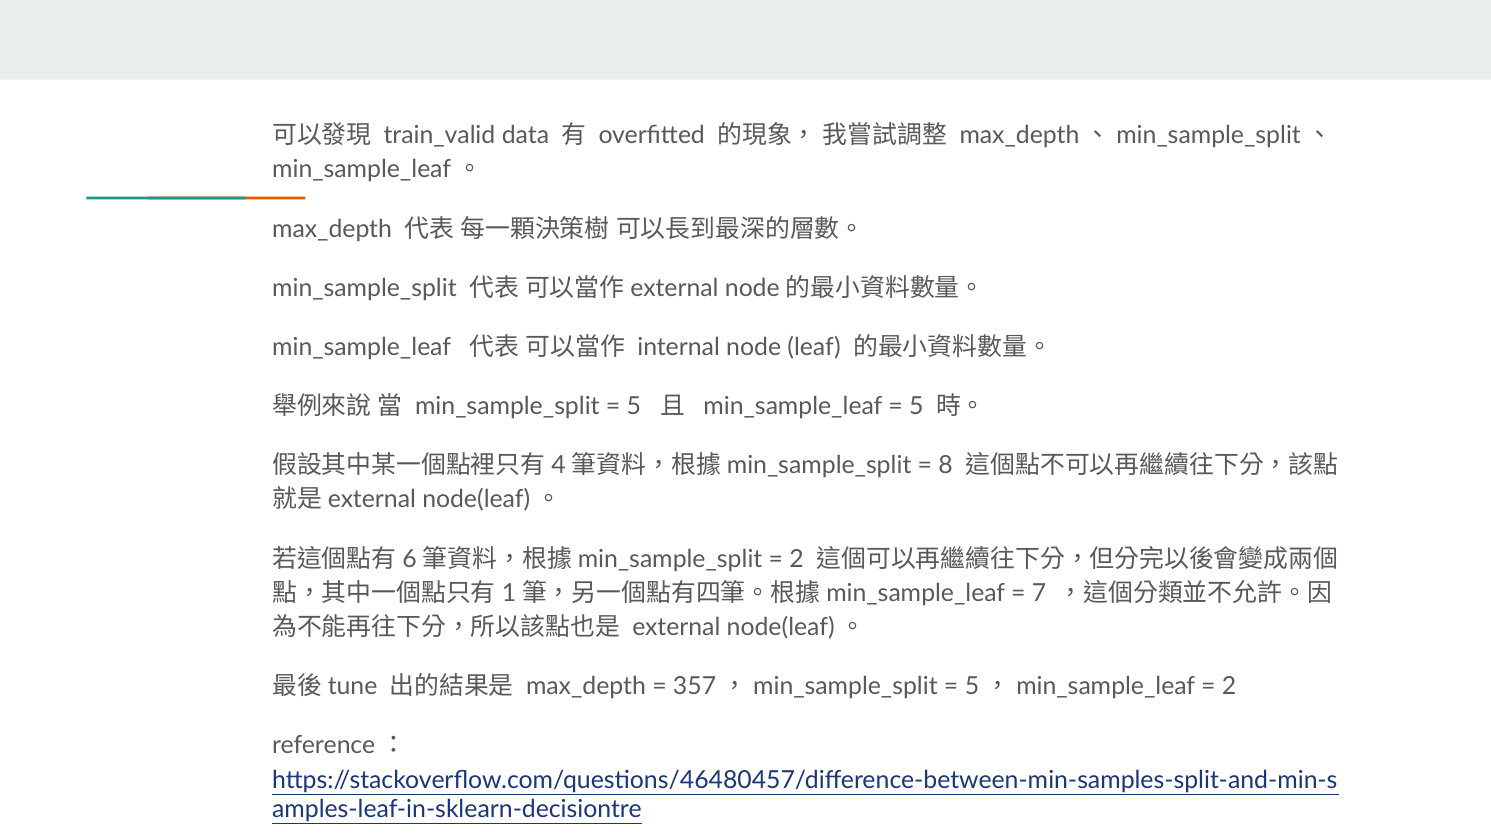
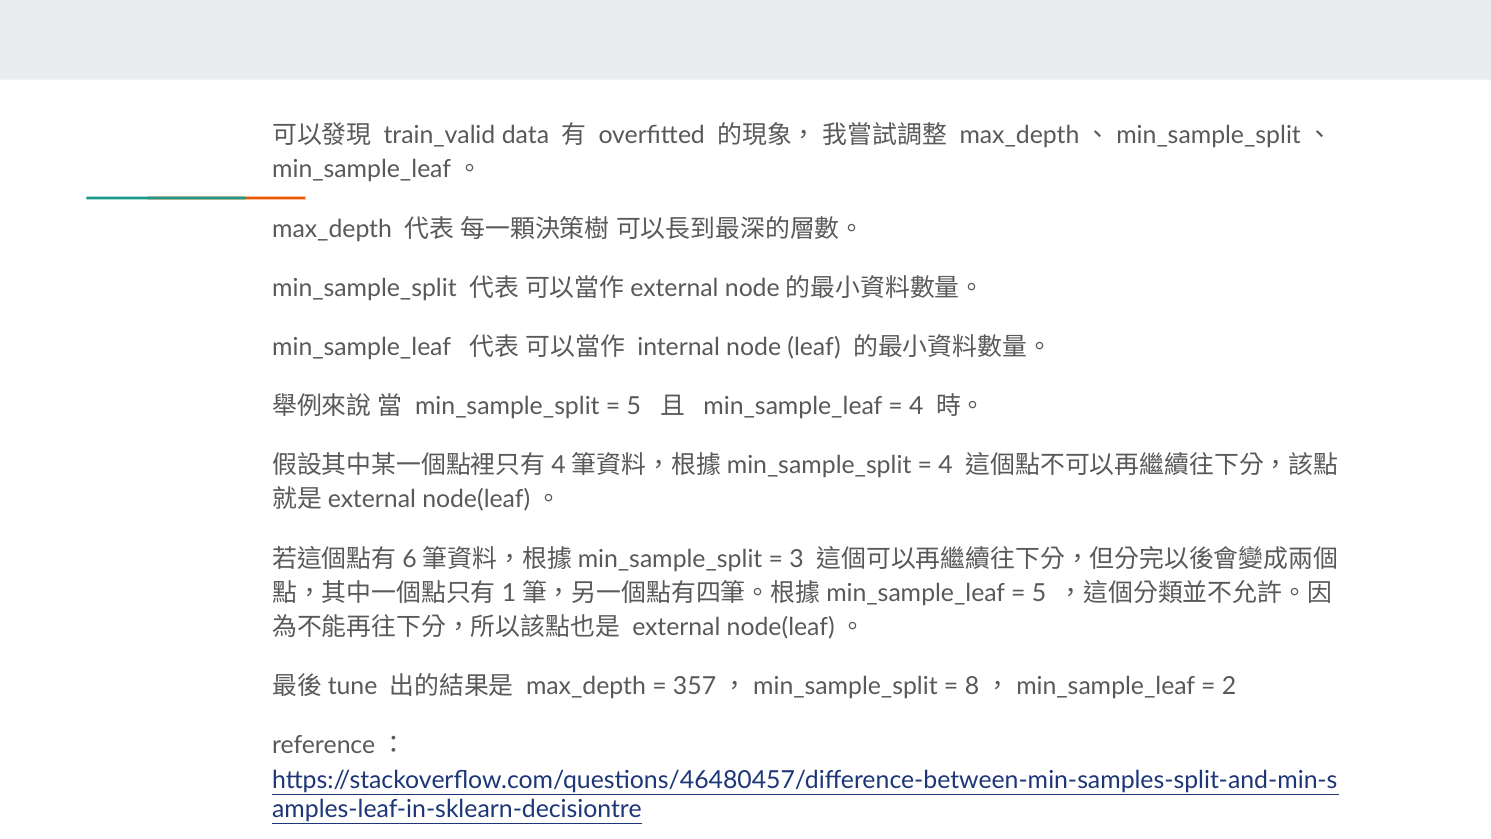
5: 5 -> 4 (916, 406)
8: 8 -> 4 (946, 465)
2: 2 -> 3 (797, 559)
7: 7 -> 5 (1039, 593)
5: 5 -> 8 (972, 686)
